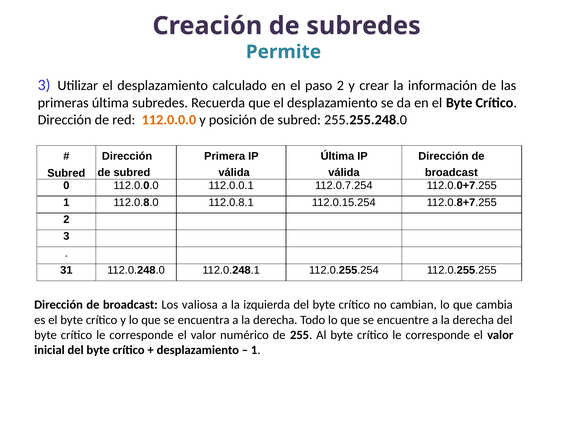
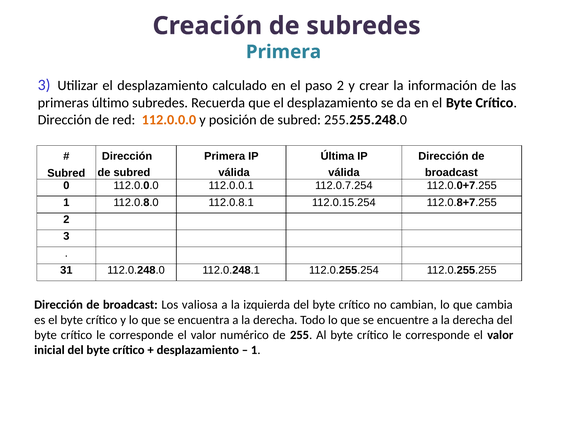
Permite: Permite -> Primera (283, 52)
primeras última: última -> último (110, 103)
